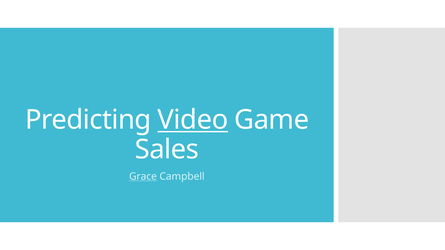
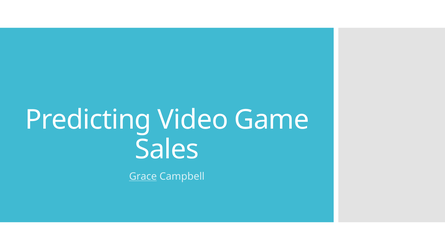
Video underline: present -> none (193, 120)
